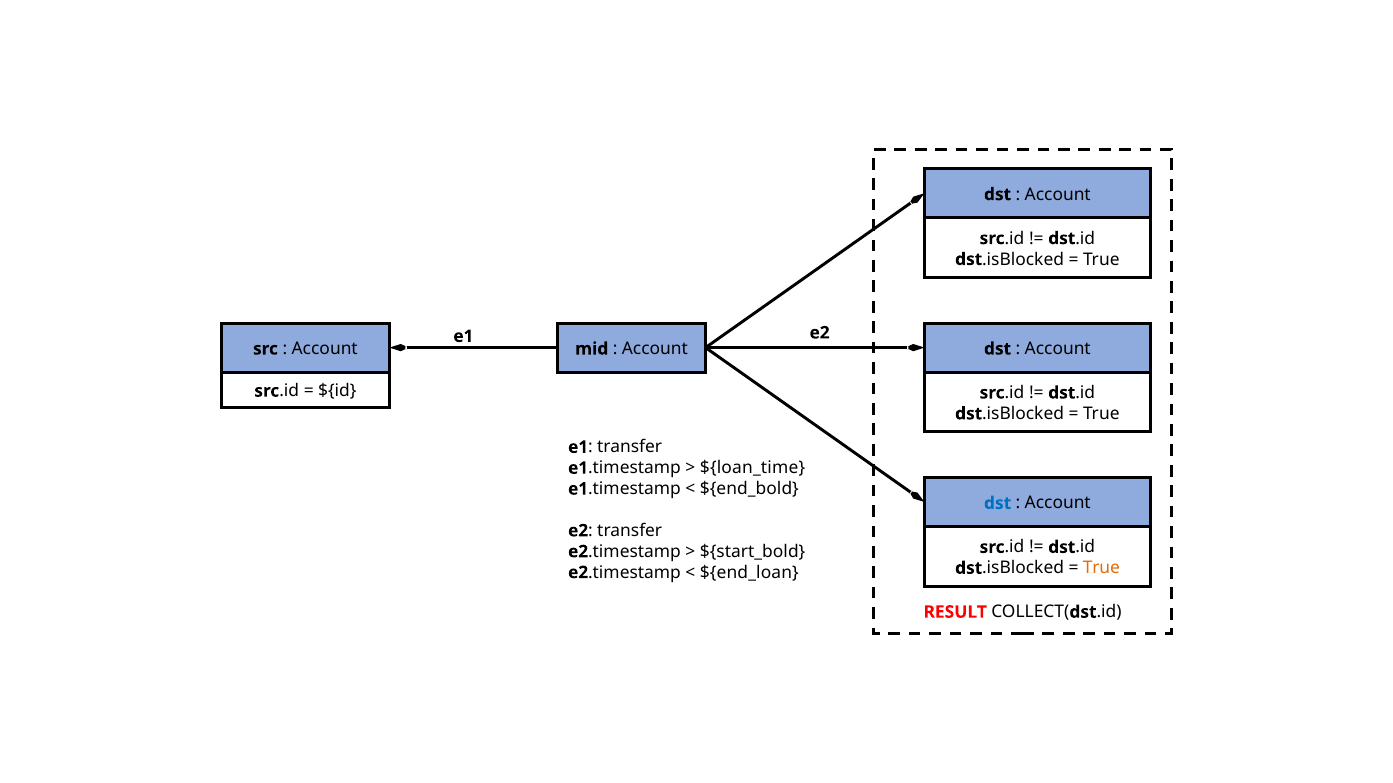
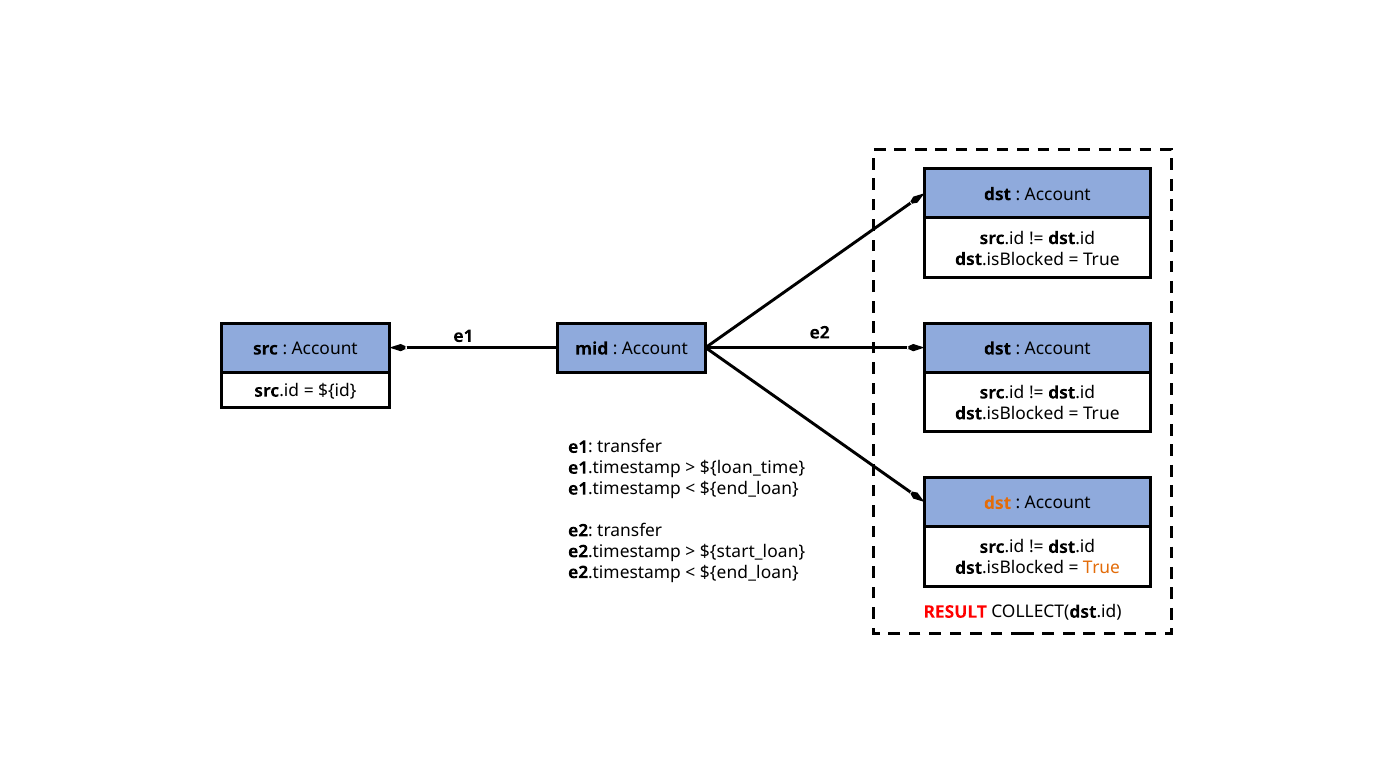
${end_bold: ${end_bold -> ${end_loan (749, 489)
dst colour: blue -> orange (998, 504)
${start_bold: ${start_bold -> ${start_loan (753, 552)
